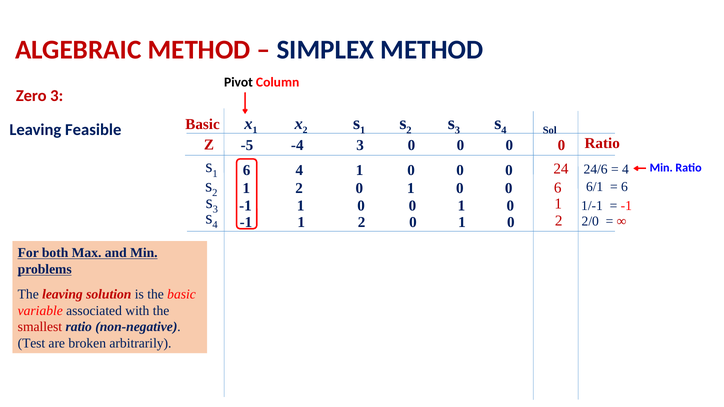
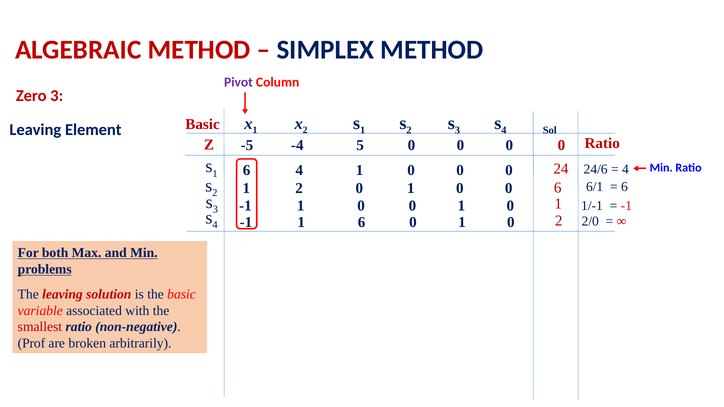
Pivot colour: black -> purple (238, 82)
Feasible: Feasible -> Element (93, 130)
-4 3: 3 -> 5 (360, 145)
-1 1 2: 2 -> 6 (362, 223)
Test: Test -> Prof (31, 344)
